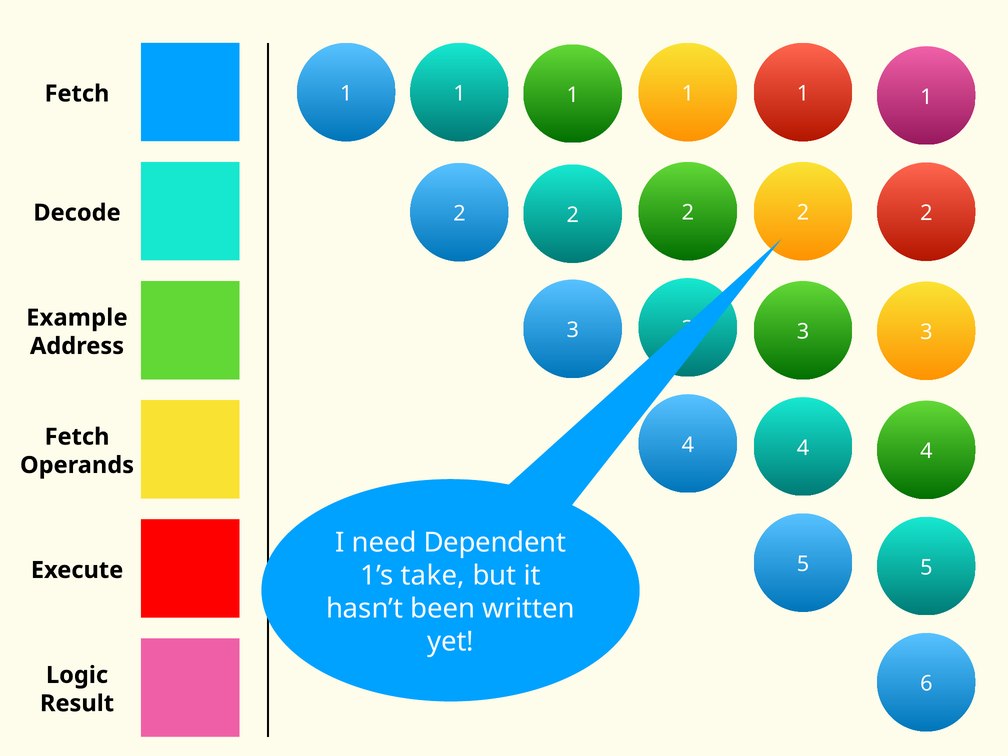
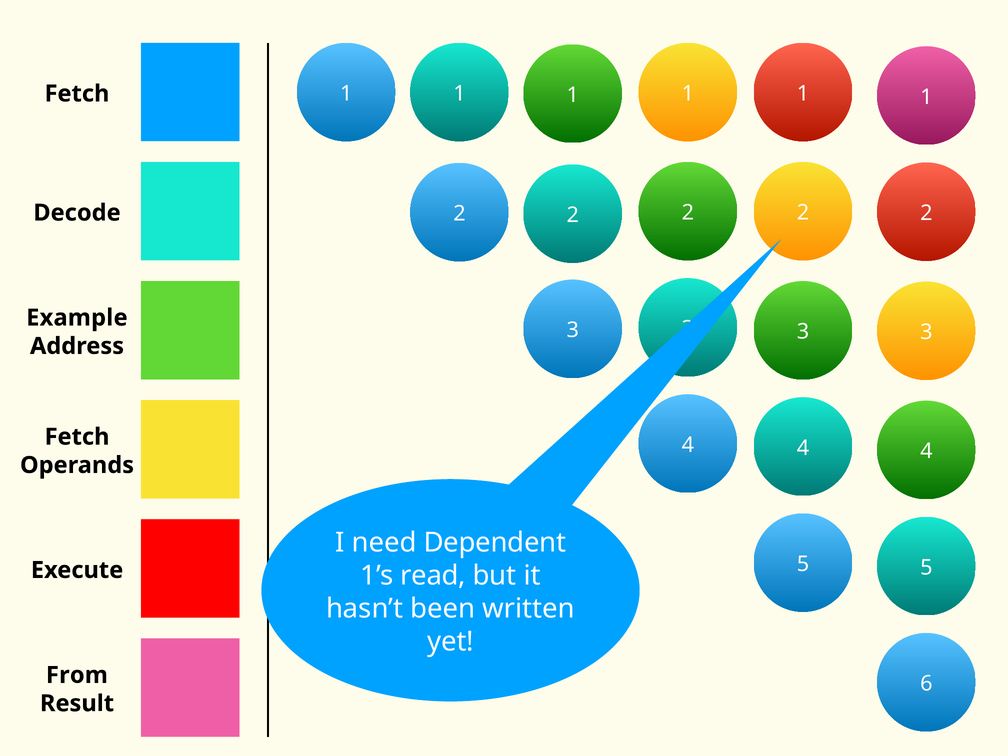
take: take -> read (433, 576)
Logic: Logic -> From (77, 675)
